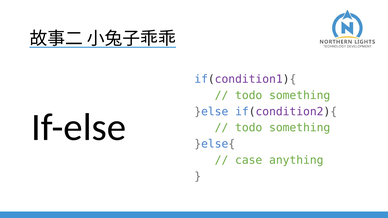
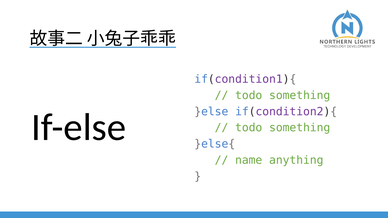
case: case -> name (249, 160)
